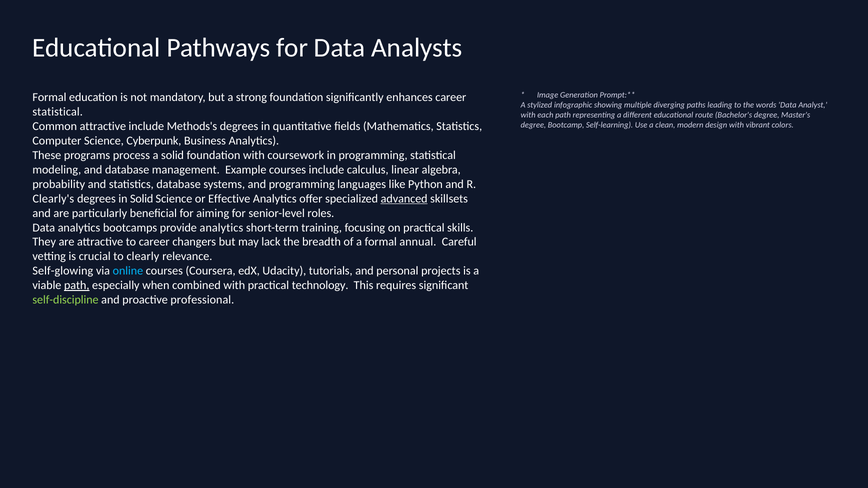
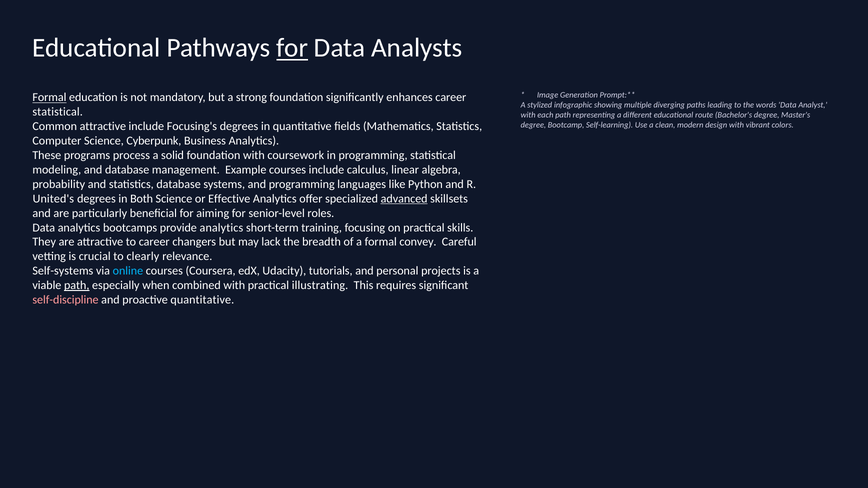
for underline: none -> present (292, 48)
Formal underline: none -> present (49, 98)
Methods's: Methods's -> Focusing's (192, 126)
Clearly's: Clearly's -> United's (53, 199)
in Solid: Solid -> Both (142, 199)
annual: annual -> convey (418, 242)
Self-glowing: Self-glowing -> Self-systems (63, 271)
technology: technology -> illustrating (320, 286)
self-discipline colour: light green -> pink (66, 300)
proactive professional: professional -> quantitative (202, 300)
